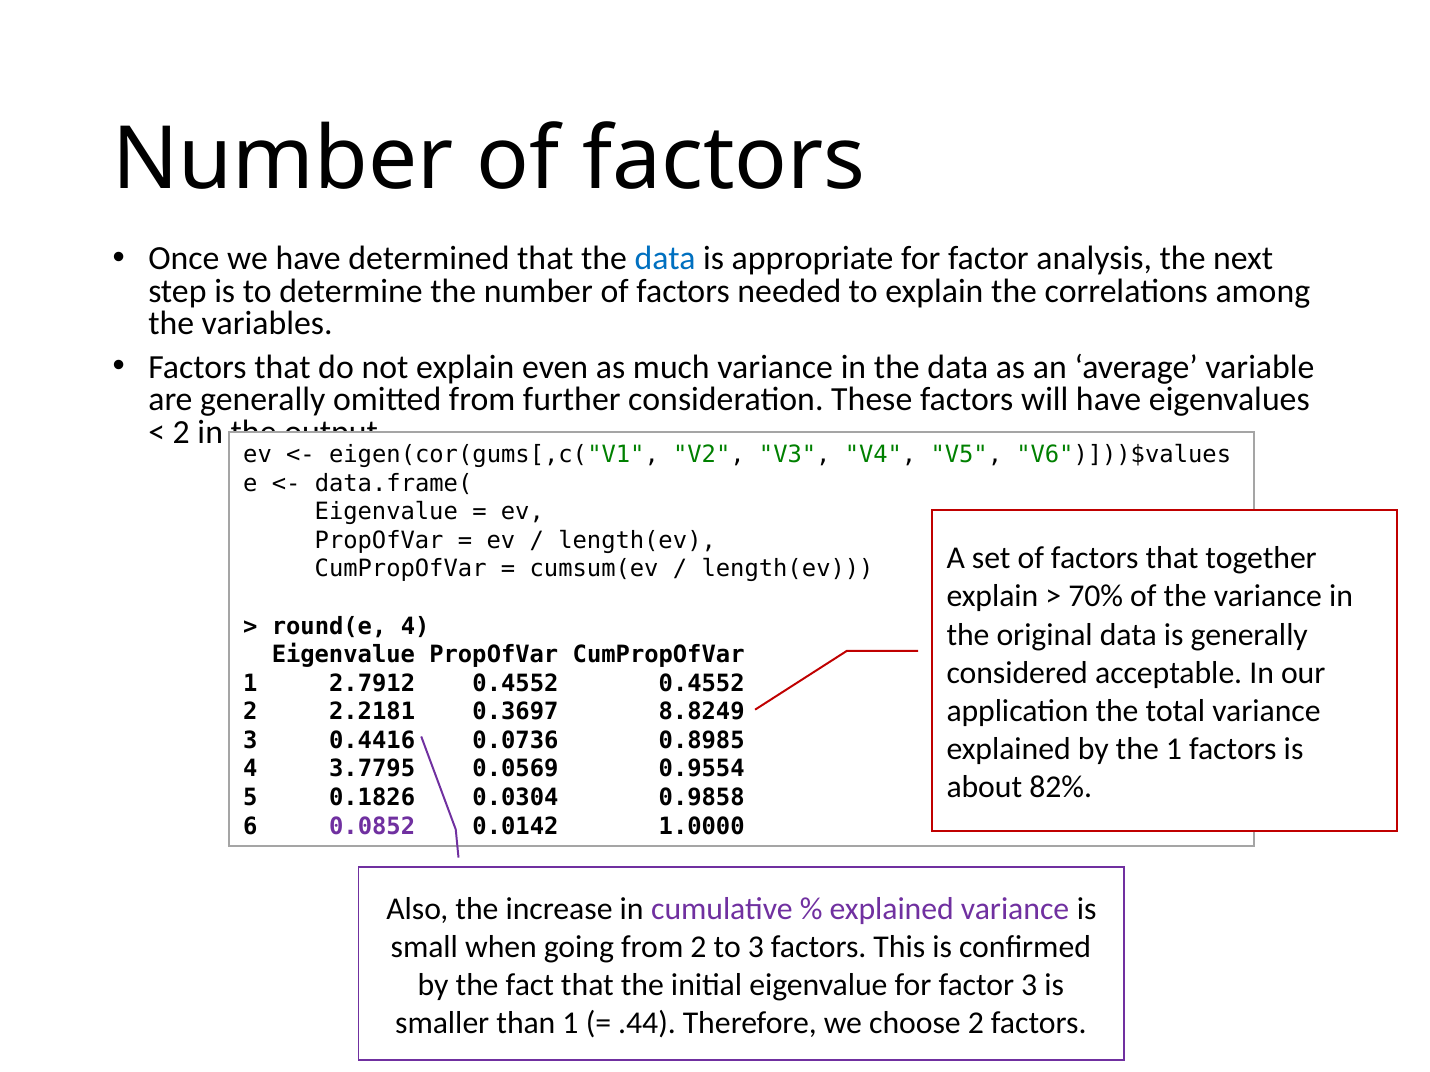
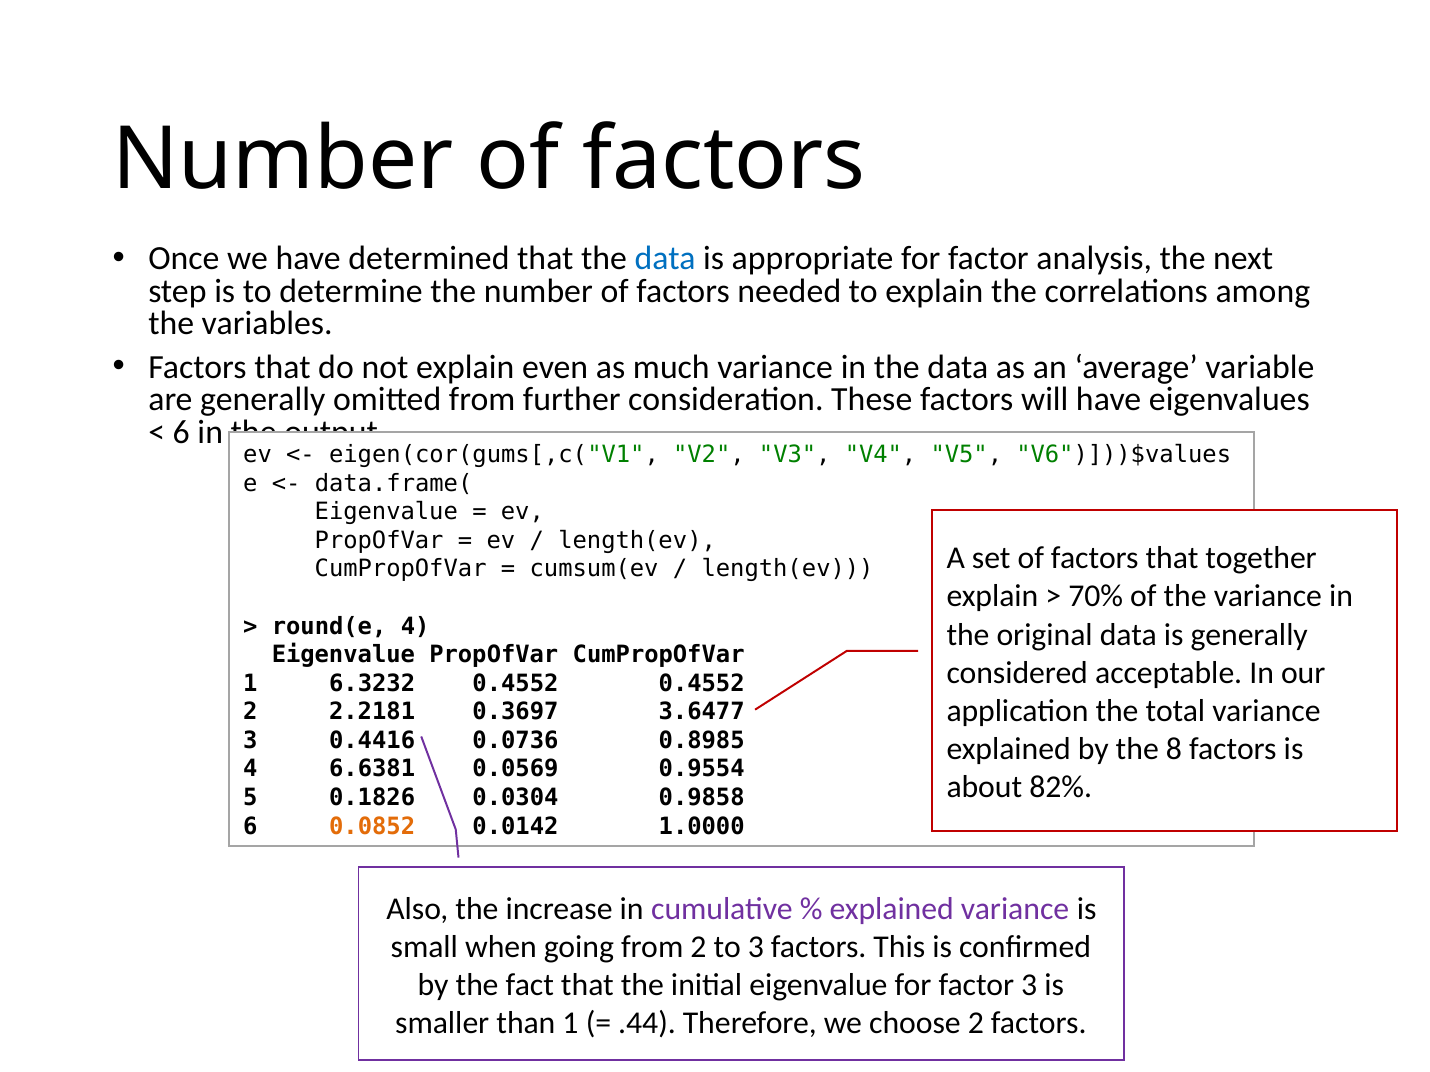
2: 2 -> 6 (181, 432)
2.7912: 2.7912 -> 6.3232 (372, 684)
8.8249: 8.8249 -> 3.6477 (702, 712)
the 1: 1 -> 8 (1174, 749)
3.7795: 3.7795 -> 6.6381 (372, 769)
0.0852 colour: purple -> orange (372, 827)
